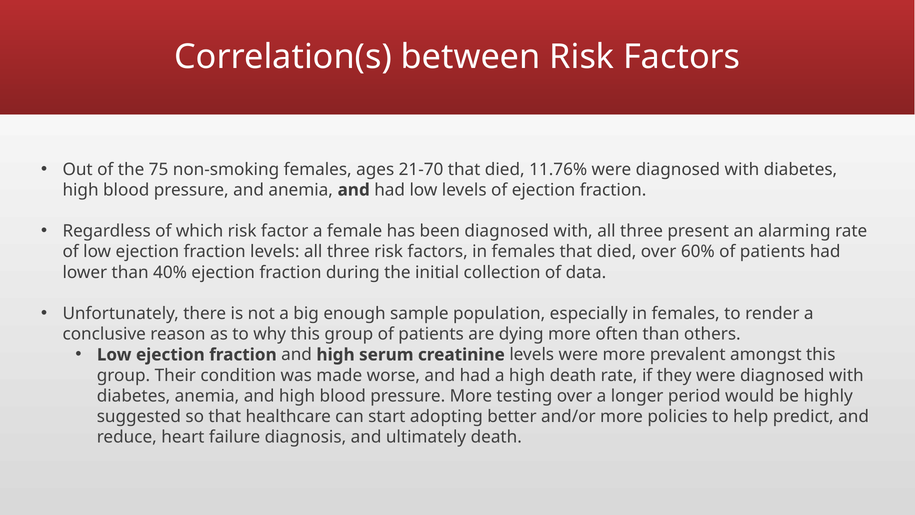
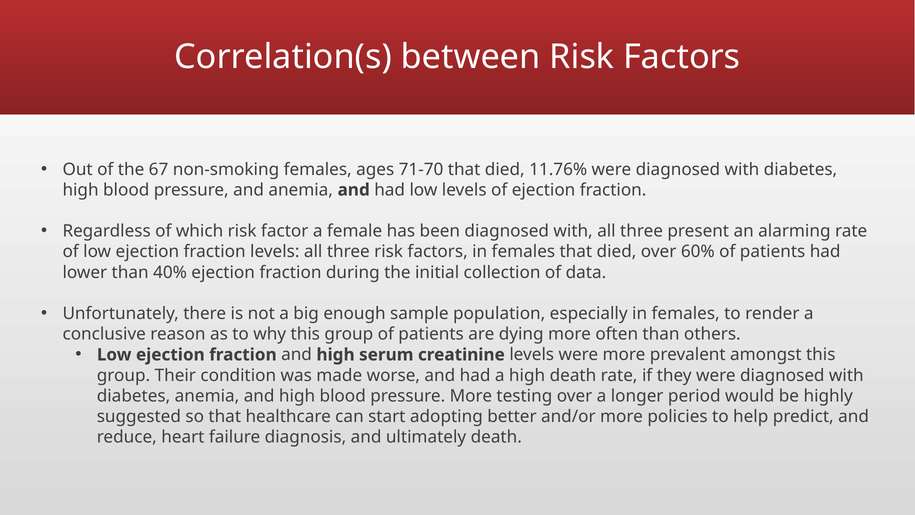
75: 75 -> 67 (159, 169)
21-70: 21-70 -> 71-70 (421, 169)
